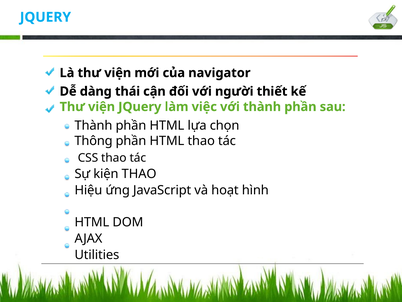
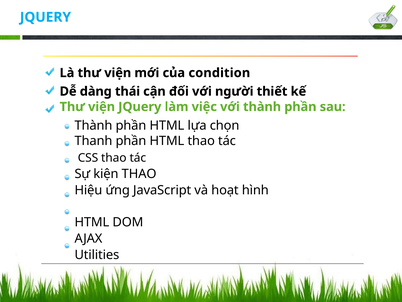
navigator: navigator -> condition (219, 73)
Thông: Thông -> Thanh (93, 141)
